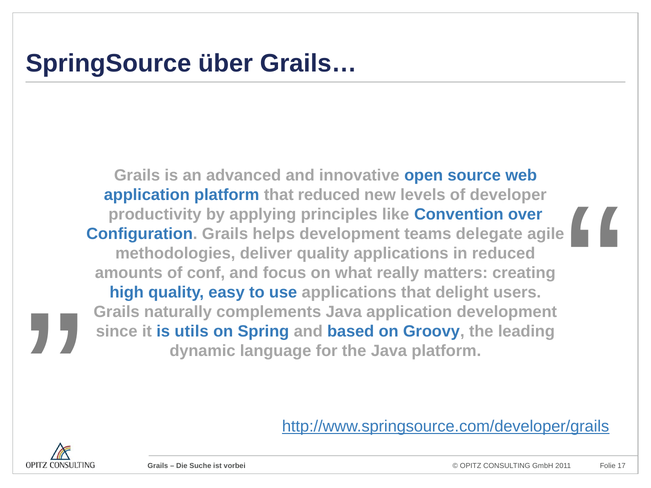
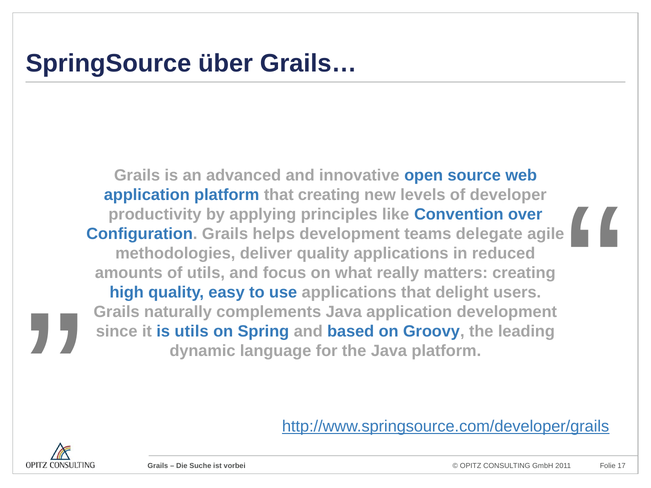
that reduced: reduced -> creating (329, 195)
of conf: conf -> utils (206, 273)
